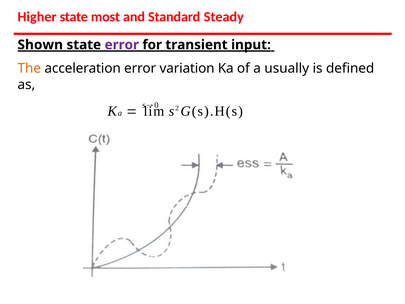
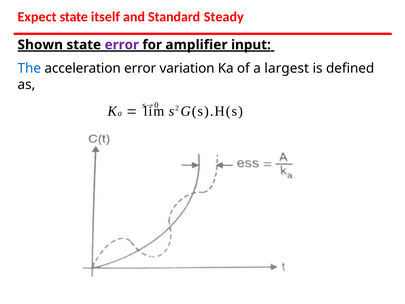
Higher: Higher -> Expect (37, 17)
most: most -> itself (105, 17)
transient: transient -> amplifier (196, 45)
The colour: orange -> blue (29, 68)
usually: usually -> largest (287, 68)
